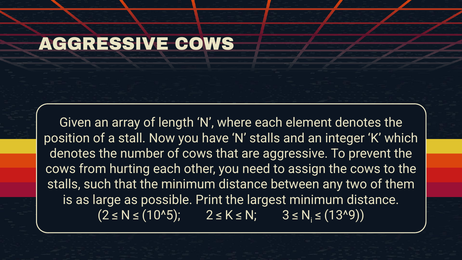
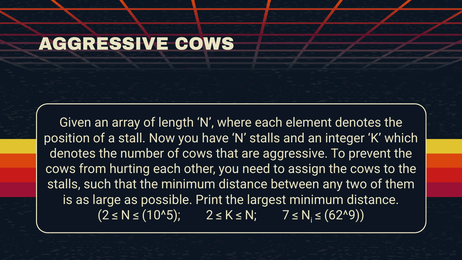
3: 3 -> 7 (286, 215)
13^9: 13^9 -> 62^9 (344, 215)
